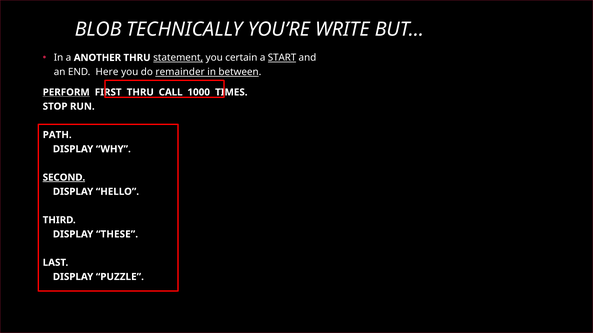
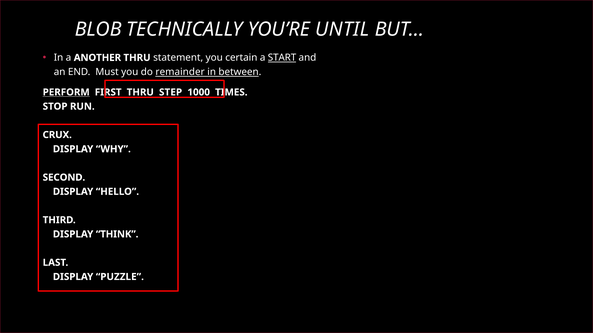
WRITE: WRITE -> UNTIL (342, 29)
statement underline: present -> none (178, 58)
Here: Here -> Must (107, 72)
CALL: CALL -> STEP (171, 92)
PATH: PATH -> CRUX (57, 135)
SECOND underline: present -> none (64, 178)
THESE: THESE -> THINK (117, 235)
